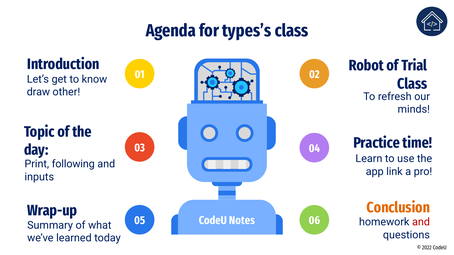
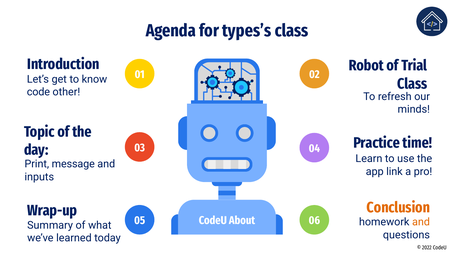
draw: draw -> code (38, 92)
following: following -> message (73, 164)
Notes: Notes -> About (242, 221)
and colour: red -> orange (421, 222)
